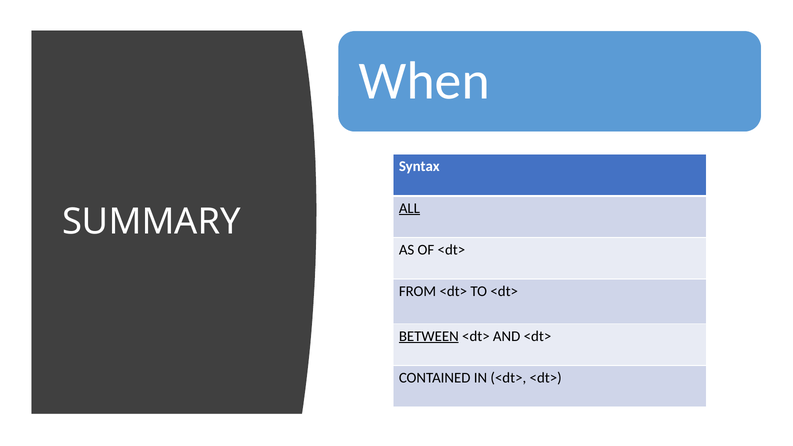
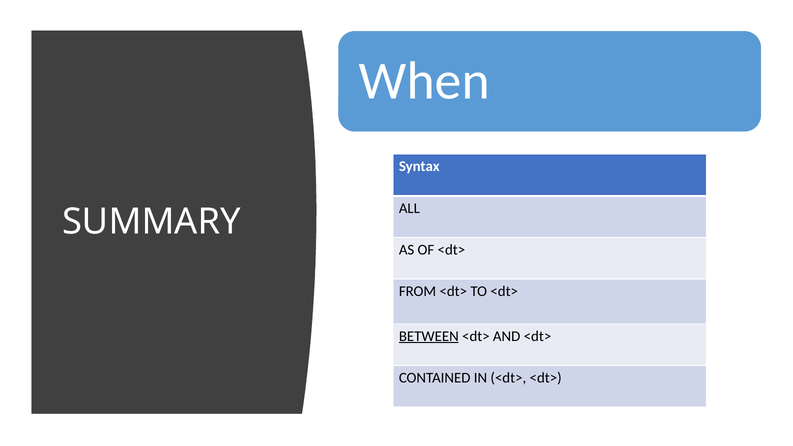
ALL underline: present -> none (409, 208)
